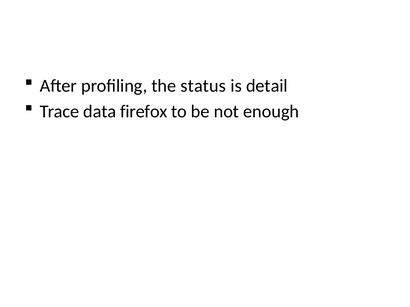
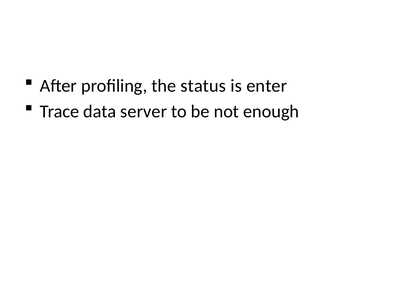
detail: detail -> enter (267, 86)
firefox: firefox -> server (144, 112)
